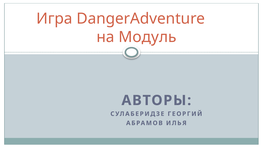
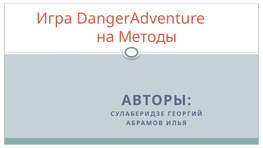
Модуль: Модуль -> Методы (148, 37)
